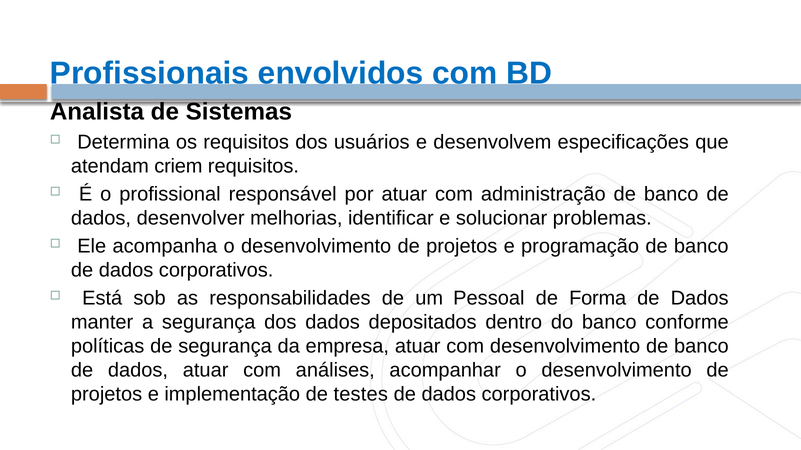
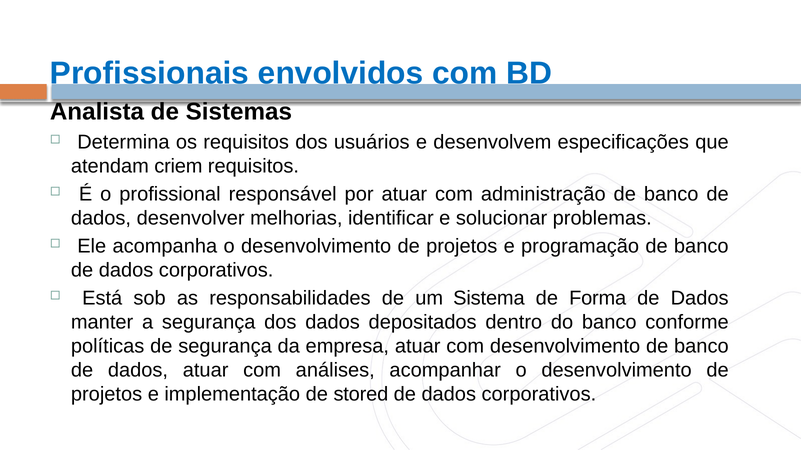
Pessoal: Pessoal -> Sistema (489, 299)
testes: testes -> stored (361, 395)
